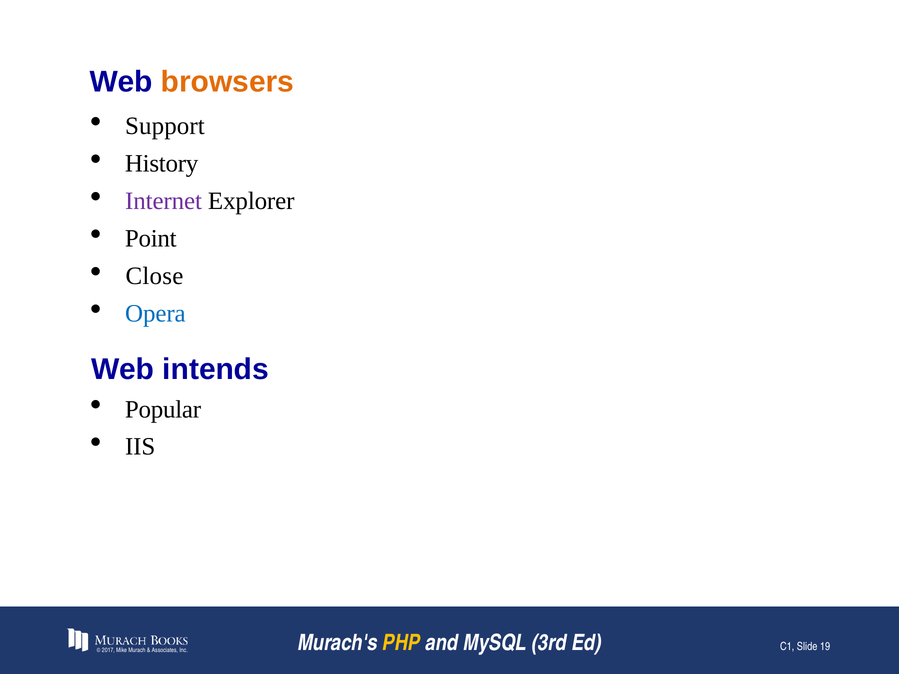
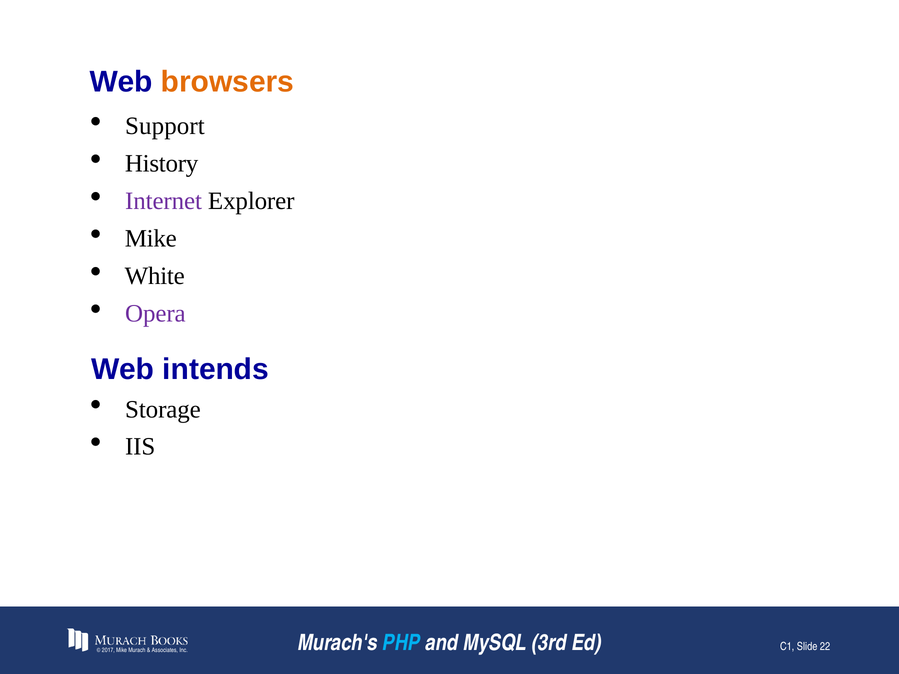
Point: Point -> Mike (151, 239)
Close: Close -> White (155, 276)
Opera colour: blue -> purple (155, 314)
Popular: Popular -> Storage (163, 409)
PHP colour: yellow -> light blue (401, 643)
19: 19 -> 22 (825, 647)
